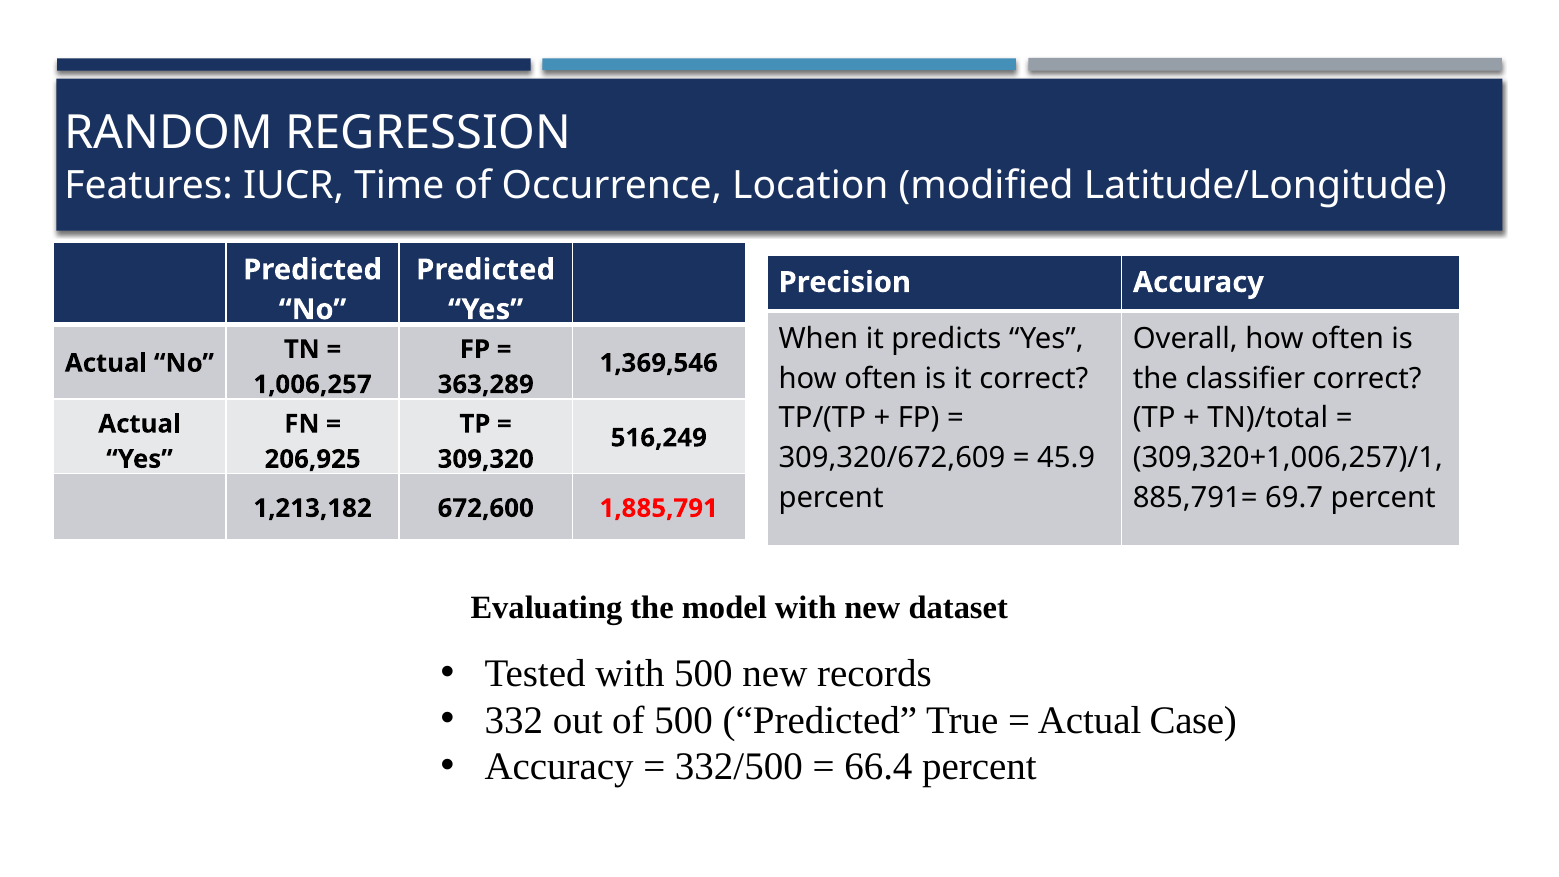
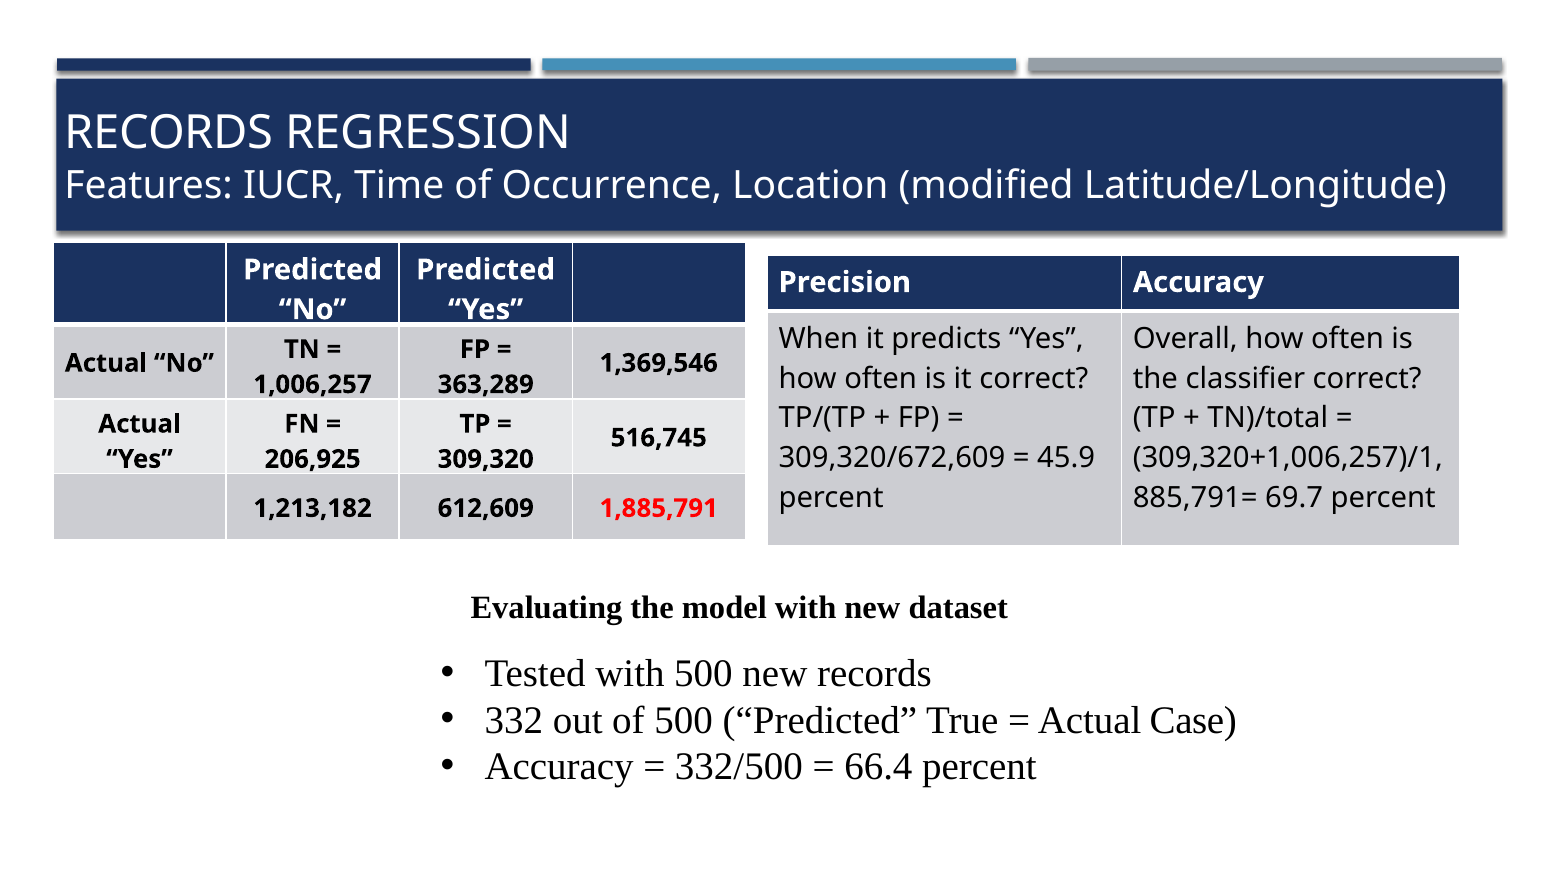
RANDOM: RANDOM -> RECORDS (169, 133)
516,249: 516,249 -> 516,745 (659, 438)
672,600: 672,600 -> 612,609 (486, 508)
